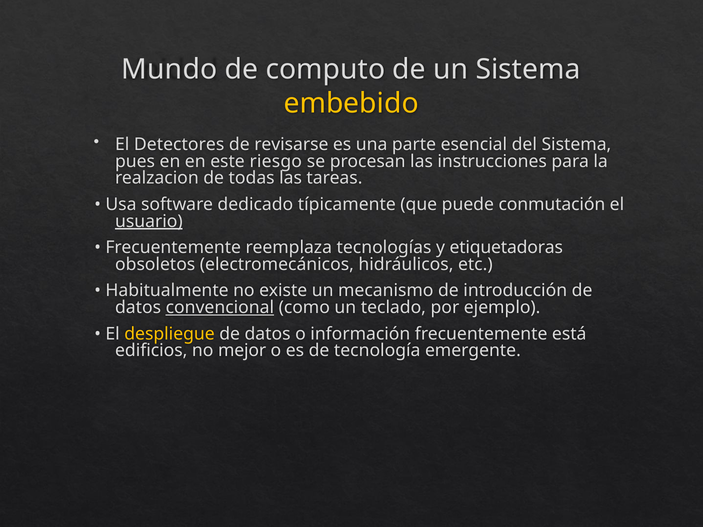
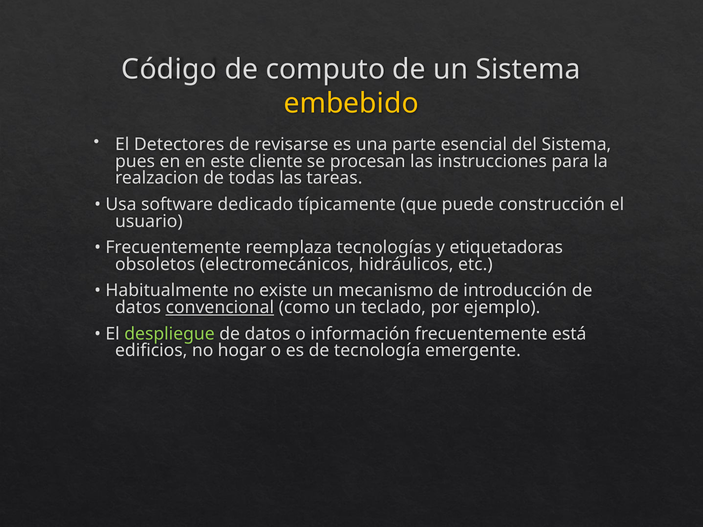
Mundo: Mundo -> Código (169, 69)
riesgo: riesgo -> cliente (276, 161)
conmutación: conmutación -> construcción (552, 204)
usuario underline: present -> none (149, 221)
despliegue colour: yellow -> light green (170, 334)
mejor: mejor -> hogar (242, 351)
